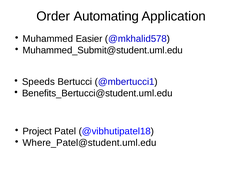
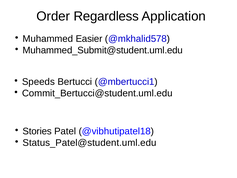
Automating: Automating -> Regardless (106, 16)
Benefits_Bertucci@student.uml.edu: Benefits_Bertucci@student.uml.edu -> Commit_Bertucci@student.uml.edu (97, 93)
Project: Project -> Stories (37, 131)
Where_Patel@student.uml.edu: Where_Patel@student.uml.edu -> Status_Patel@student.uml.edu (89, 143)
